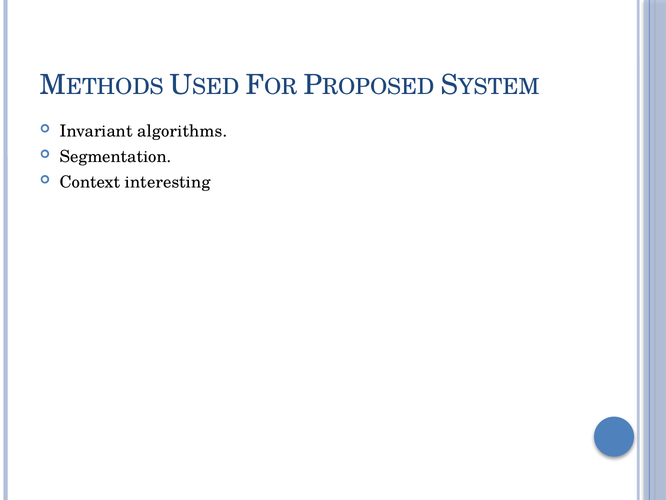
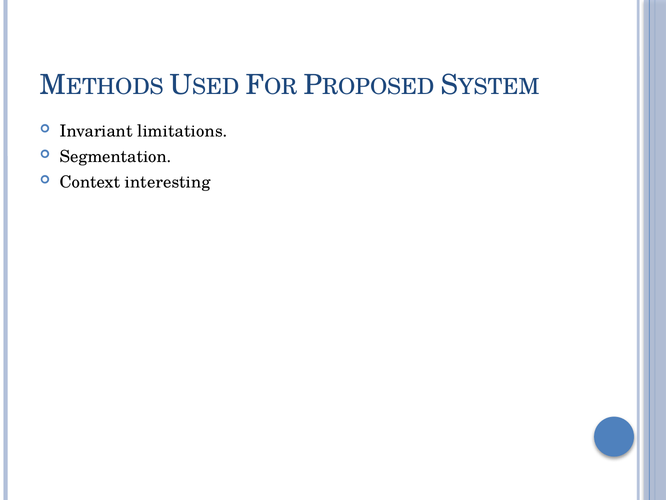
algorithms: algorithms -> limitations (182, 131)
